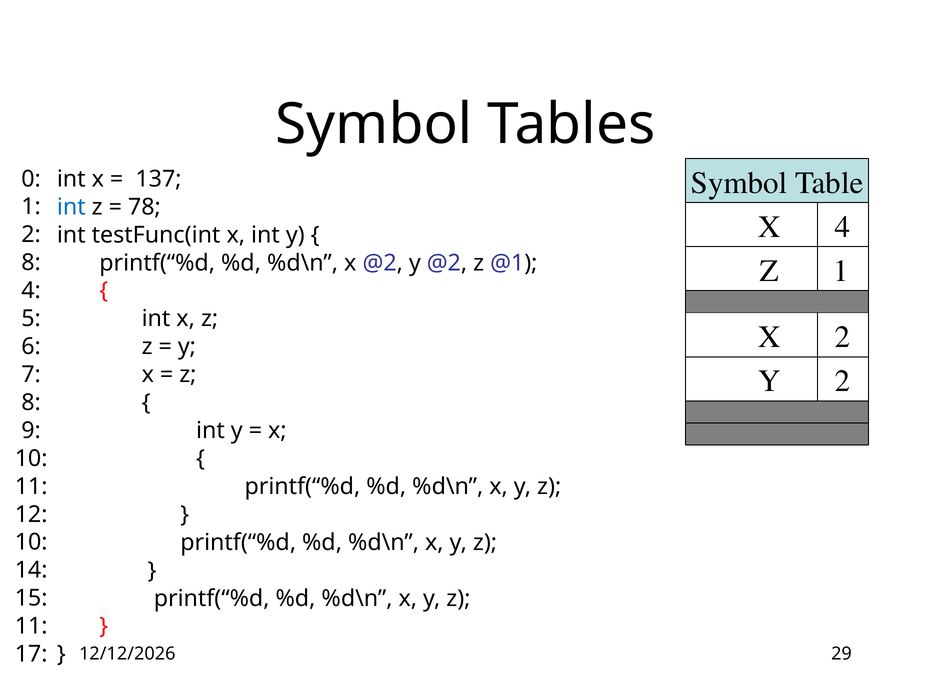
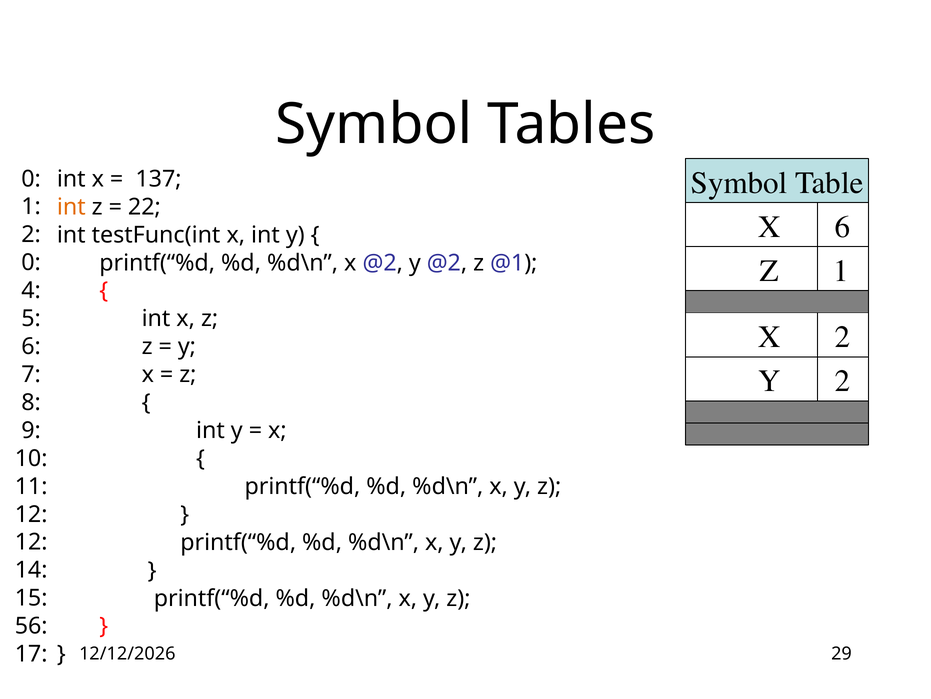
int colour: blue -> orange (71, 207)
78: 78 -> 22 (144, 207)
X 4: 4 -> 6 (842, 227)
8: 8 -> 0 (31, 262)
10: 10 -> 12 (31, 542)
11: 11 -> 56 (31, 626)
